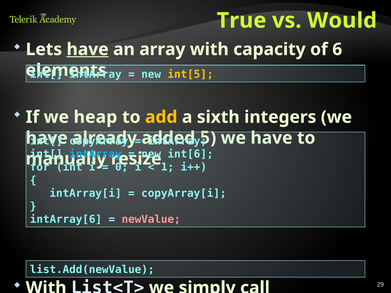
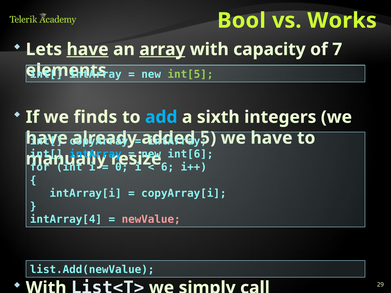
True: True -> Bool (241, 21)
Would: Would -> Works (342, 21)
array underline: none -> present (162, 49)
6: 6 -> 7 (337, 49)
int[5 colour: yellow -> light green (190, 74)
heap: heap -> finds (95, 117)
add colour: yellow -> light blue (161, 117)
1: 1 -> 6 (168, 167)
intArray[6: intArray[6 -> intArray[4 (66, 219)
